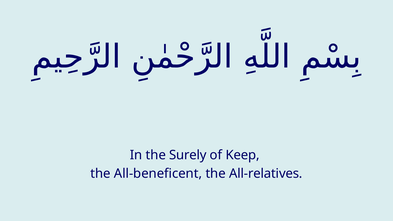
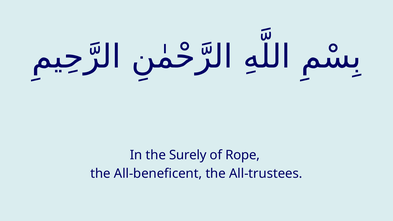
Keep: Keep -> Rope (243, 155)
All-relatives: All-relatives -> All-trustees (266, 174)
